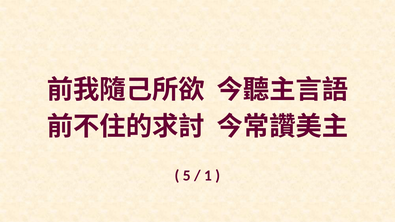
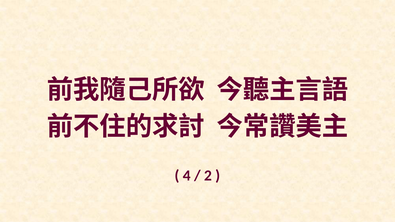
5: 5 -> 4 (187, 176)
1: 1 -> 2 (208, 176)
